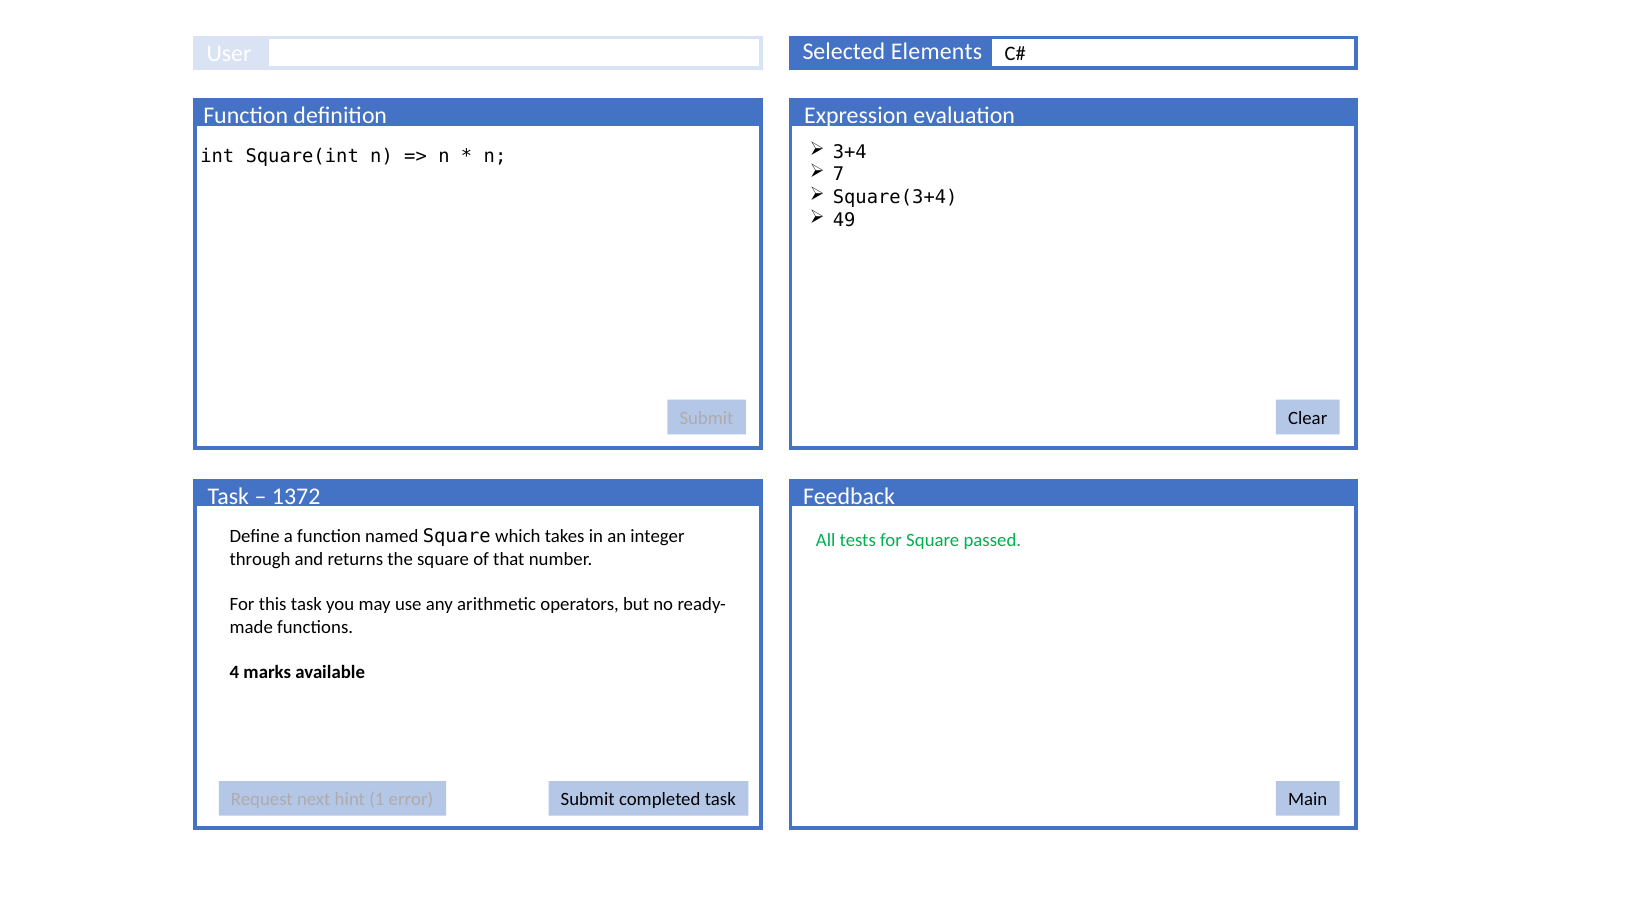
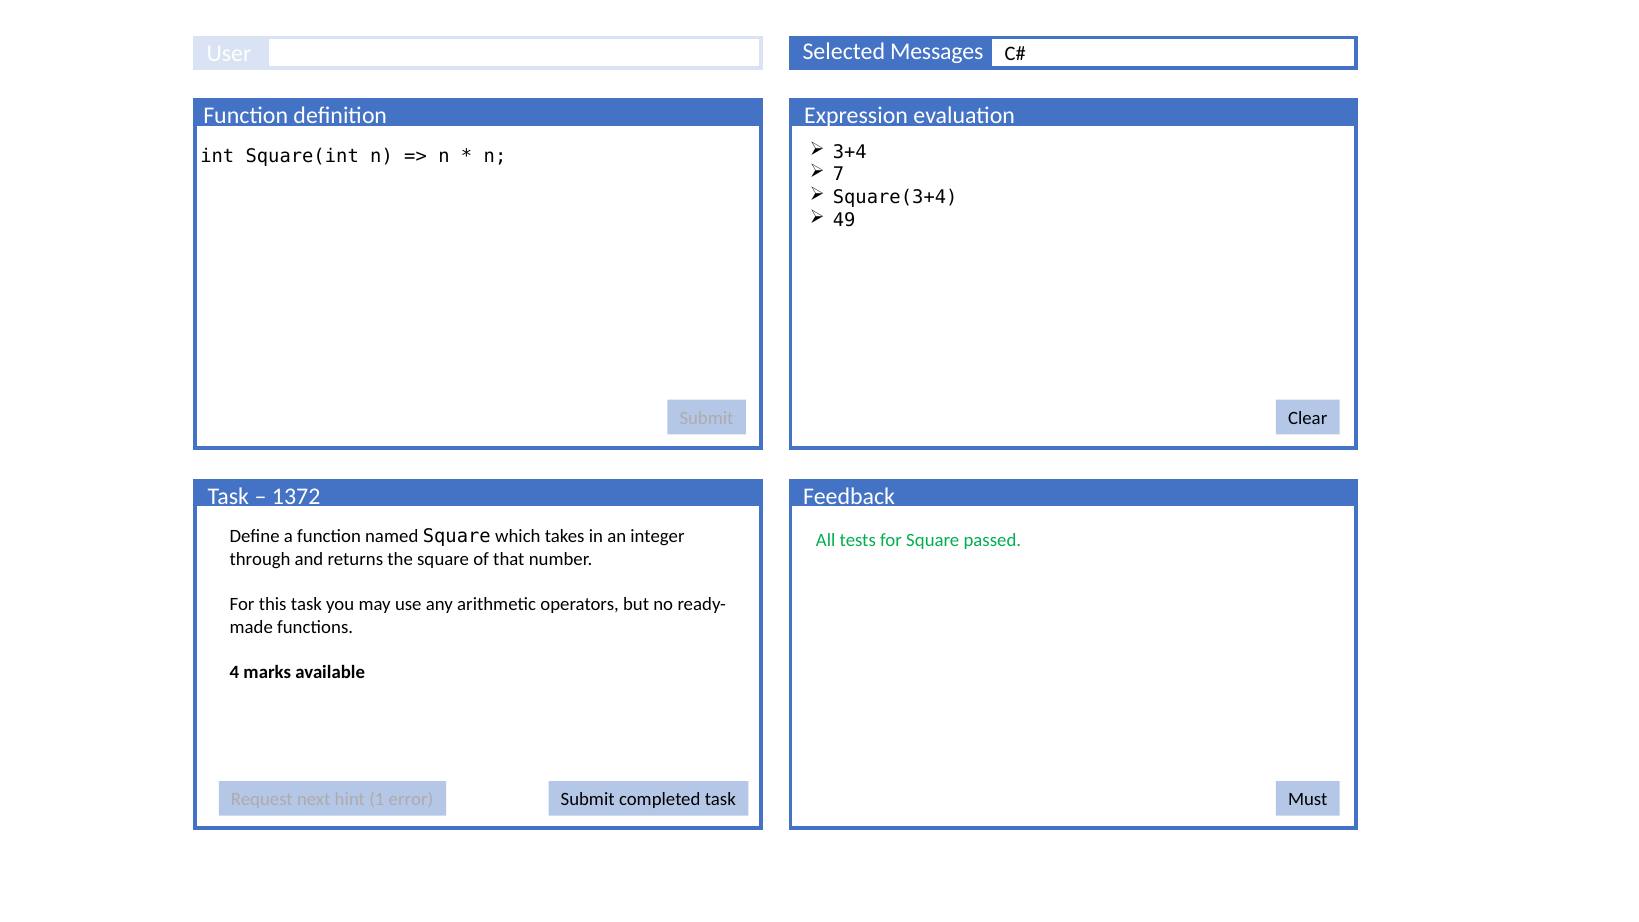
Elements: Elements -> Messages (937, 52)
Main: Main -> Must (1308, 800)
